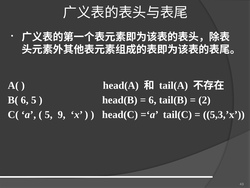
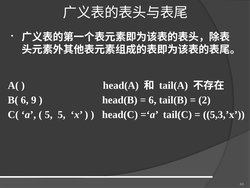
6 5: 5 -> 9 (34, 100)
5 9: 9 -> 5 (62, 114)
